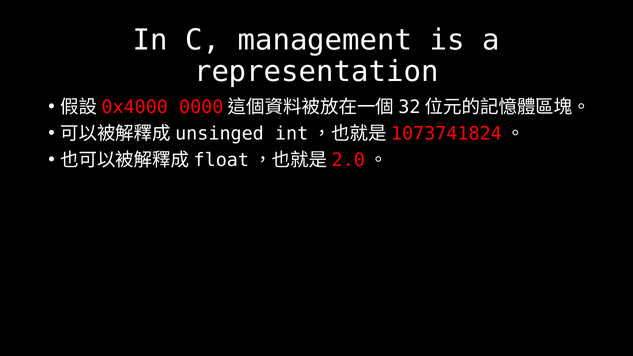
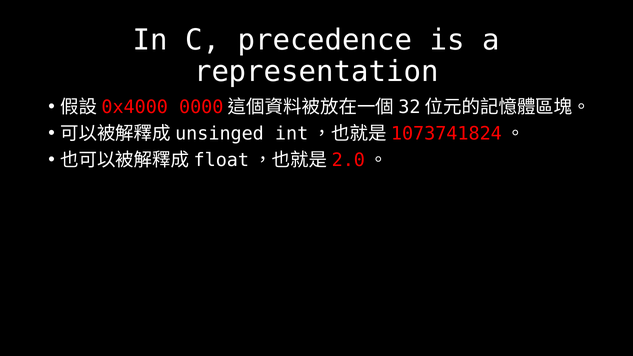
management: management -> precedence (325, 40)
